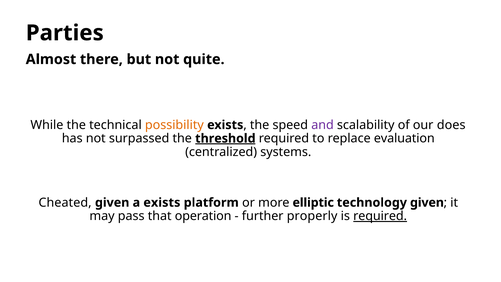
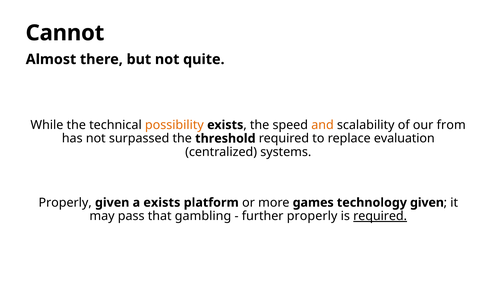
Parties: Parties -> Cannot (65, 33)
and colour: purple -> orange (322, 125)
does: does -> from (451, 125)
threshold underline: present -> none (225, 138)
Cheated: Cheated -> Properly (65, 202)
elliptic: elliptic -> games (313, 202)
operation: operation -> gambling (203, 216)
